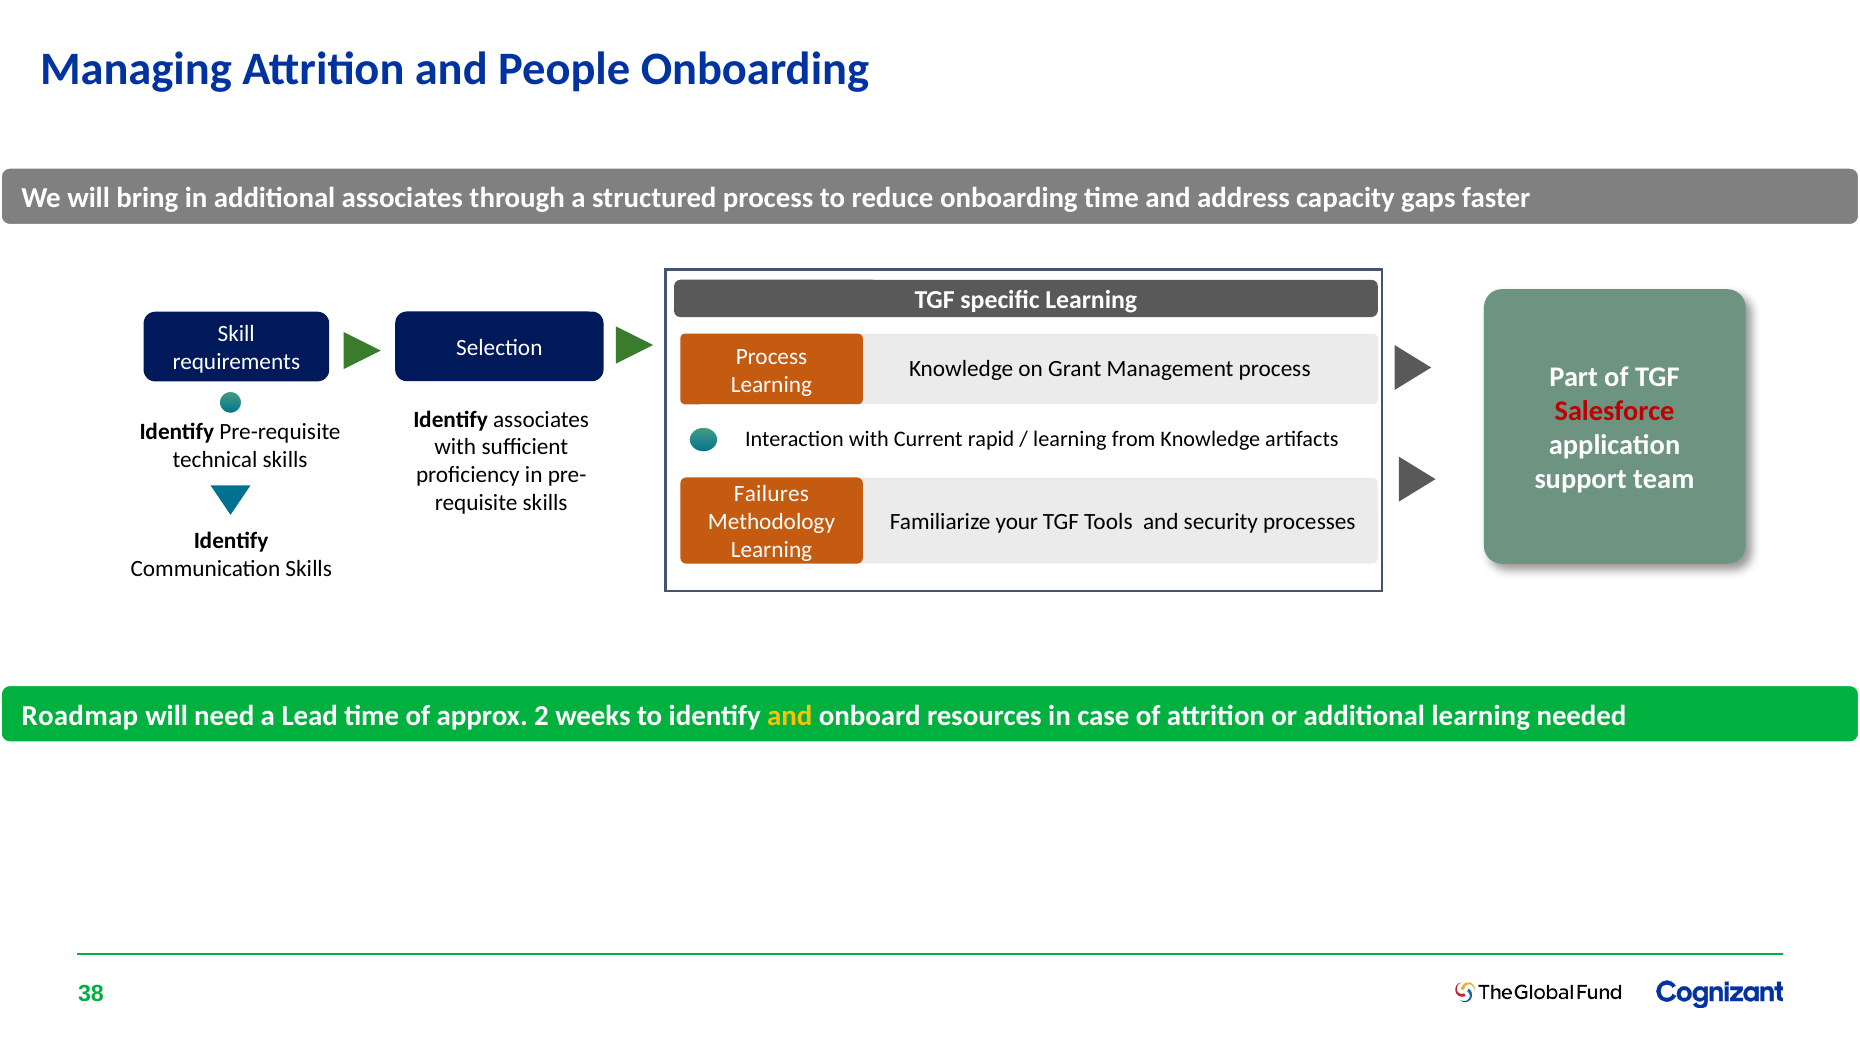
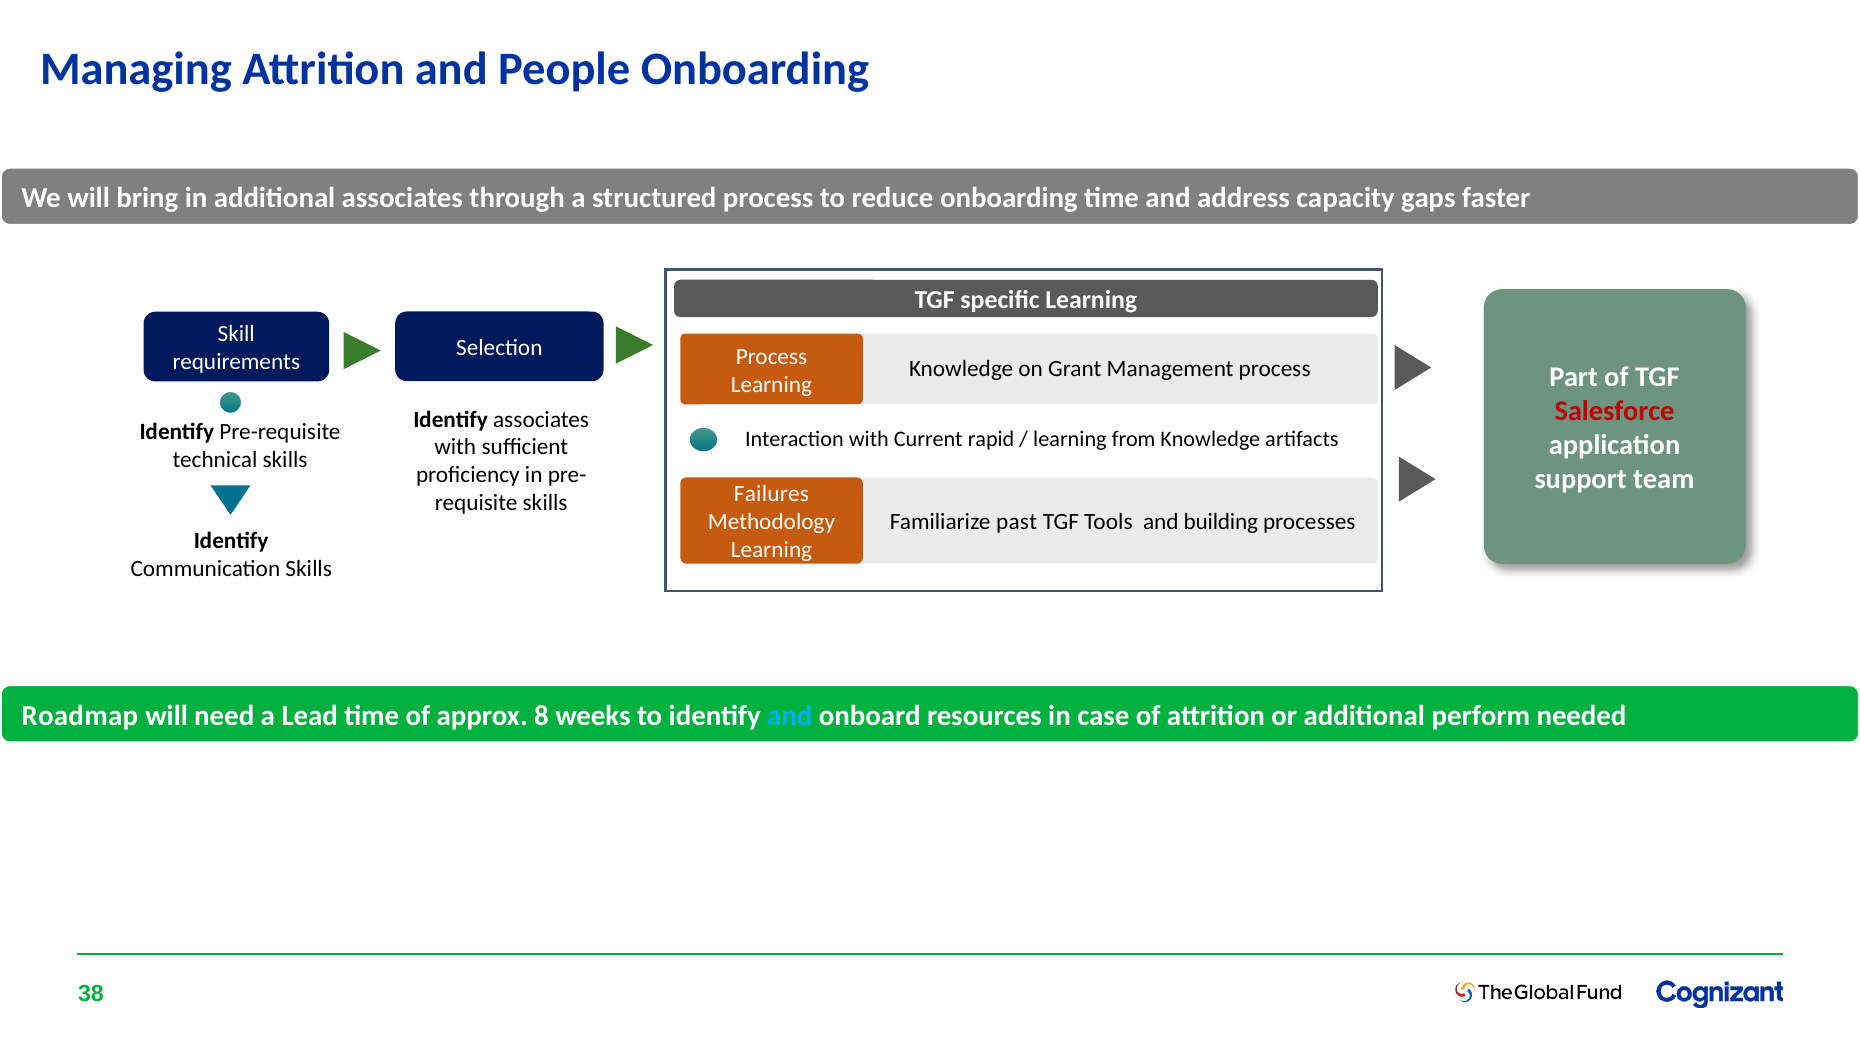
your: your -> past (1017, 522)
security: security -> building (1221, 522)
2: 2 -> 8 (542, 716)
and colour: yellow -> light blue (790, 716)
additional learning: learning -> perform (1481, 716)
